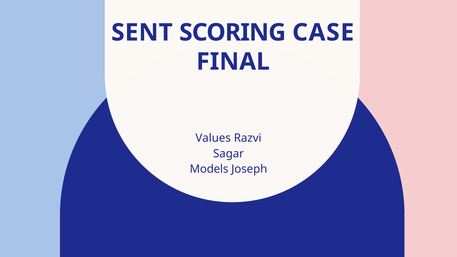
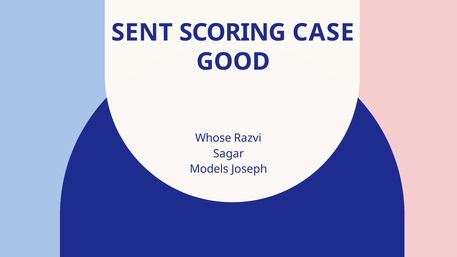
FINAL: FINAL -> GOOD (233, 62)
Values: Values -> Whose (213, 138)
